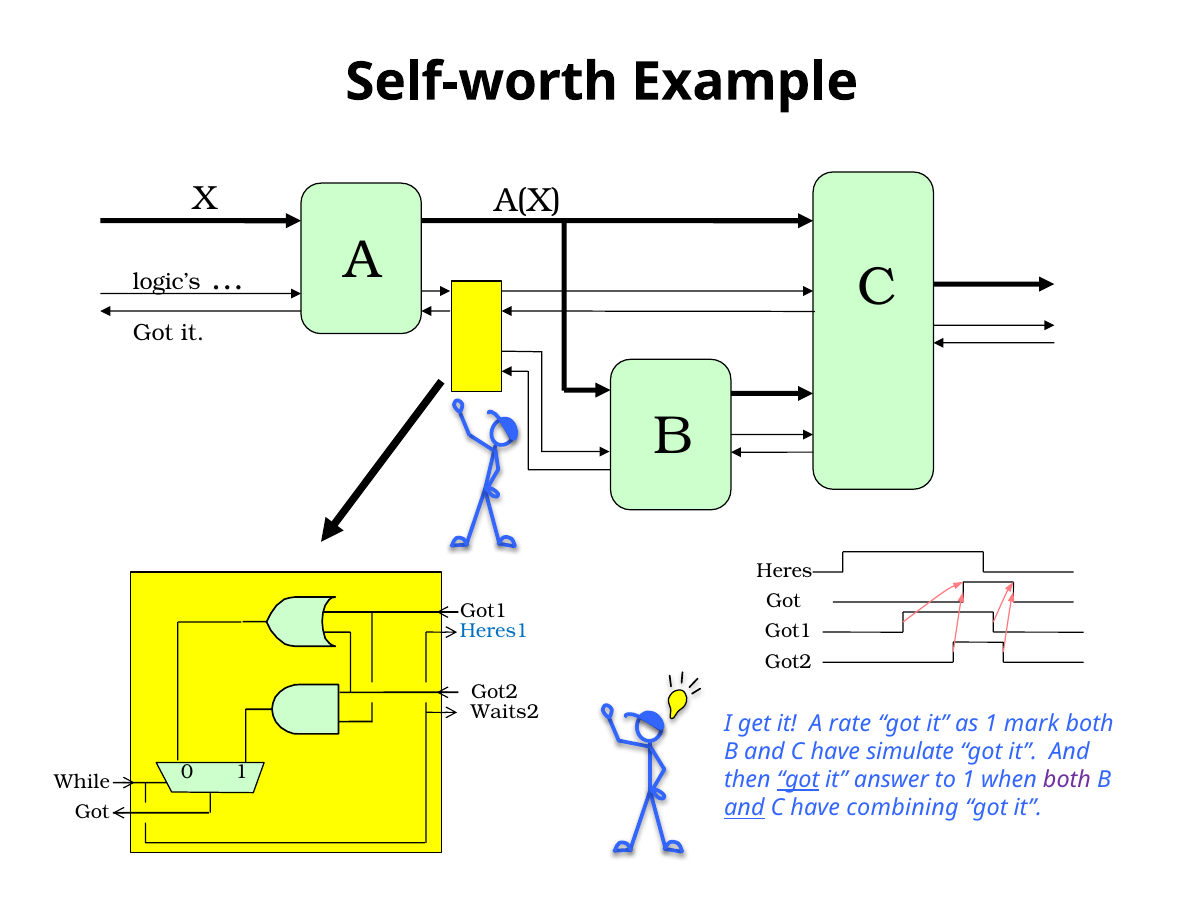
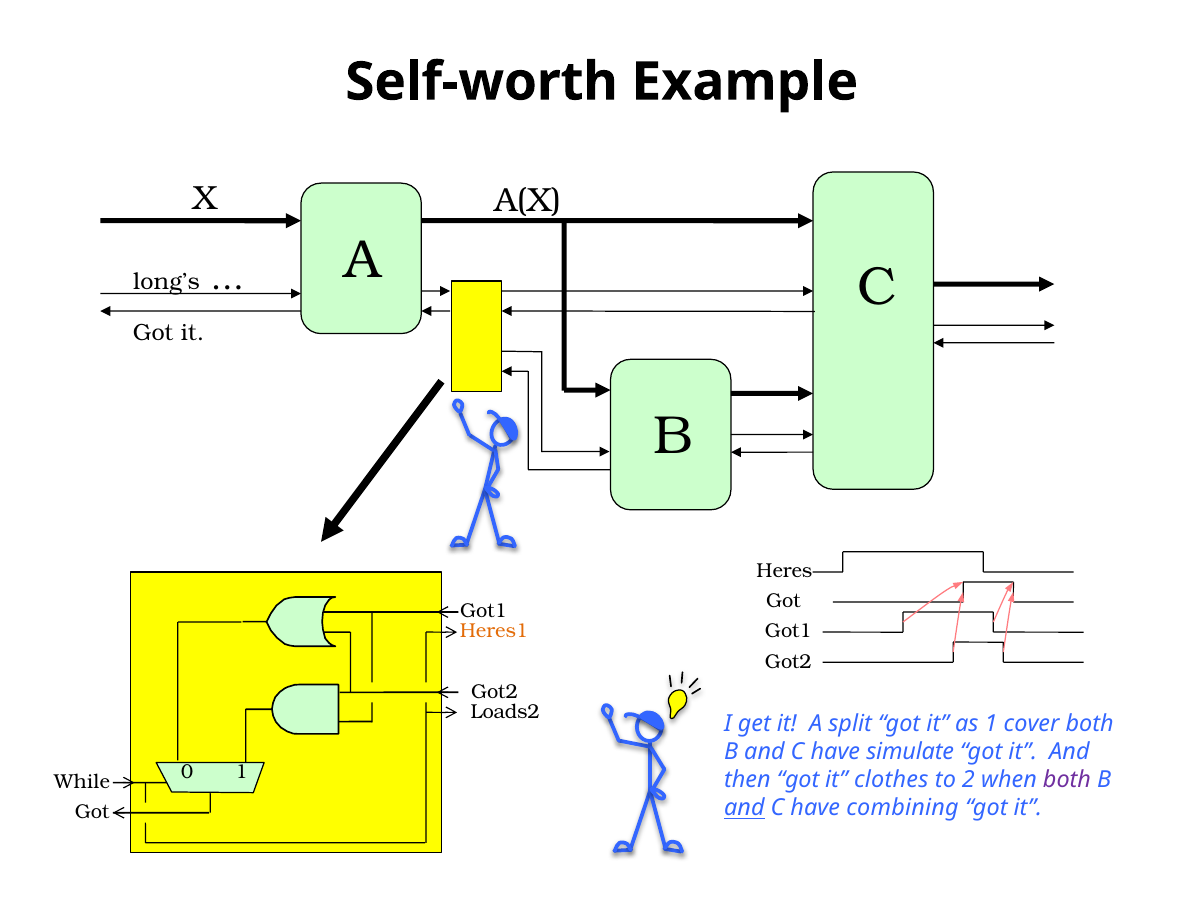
logic’s: logic’s -> long’s (166, 282)
Heres1 colour: blue -> orange (494, 631)
Waits2: Waits2 -> Loads2 (505, 712)
rate: rate -> split (850, 724)
mark: mark -> cover (1032, 724)
got underline: present -> none (798, 780)
answer: answer -> clothes (891, 780)
to 1: 1 -> 2 (968, 780)
